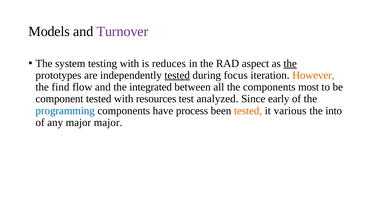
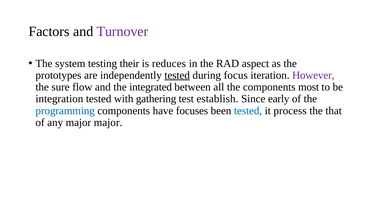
Models: Models -> Factors (49, 31)
testing with: with -> their (129, 63)
the underline: present -> none (290, 63)
However colour: orange -> purple (313, 75)
find: find -> sure (61, 87)
component: component -> integration (59, 99)
resources: resources -> gathering (156, 99)
analyzed: analyzed -> establish (217, 99)
process: process -> focuses (192, 110)
tested colour: orange -> blue (248, 110)
various: various -> process (290, 110)
into: into -> that (334, 110)
